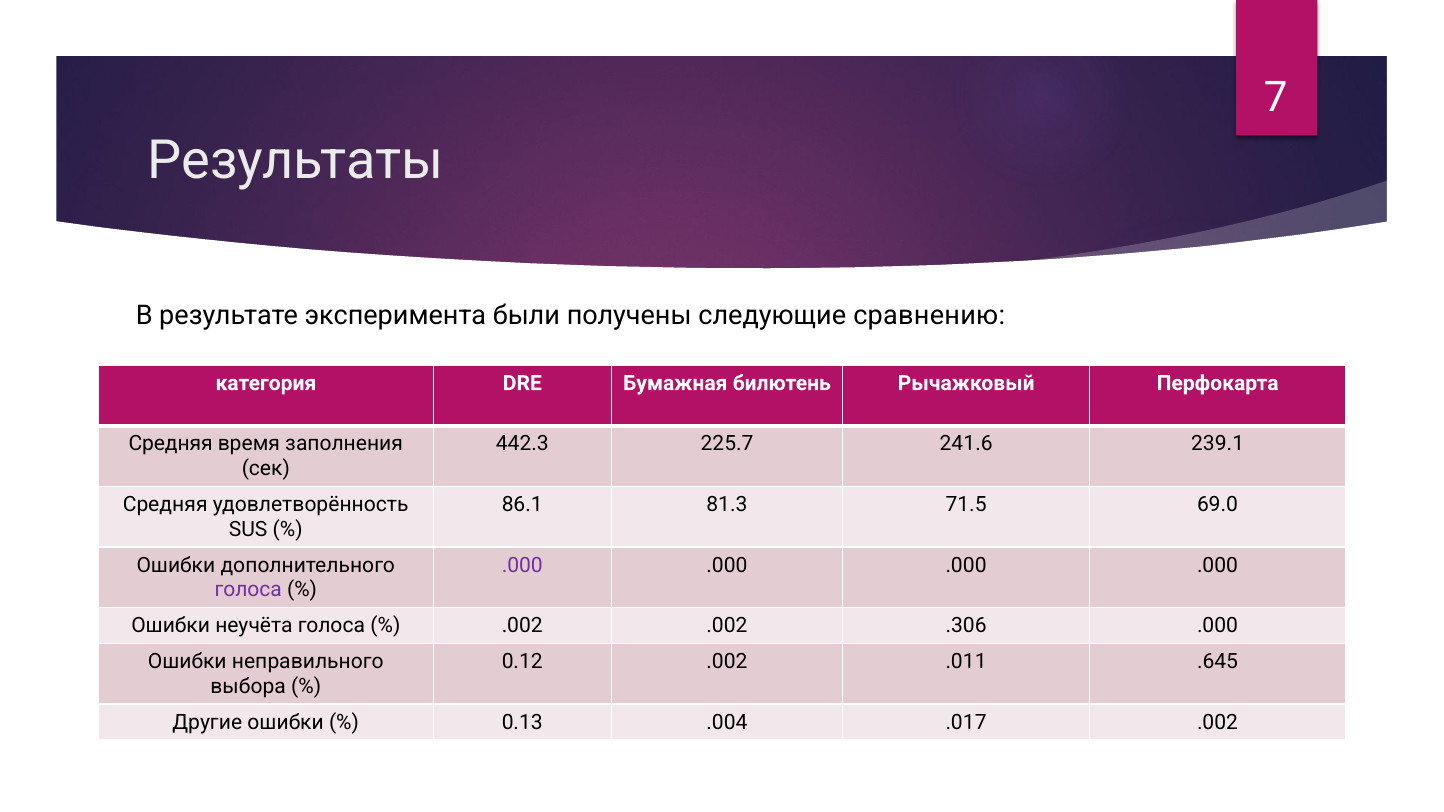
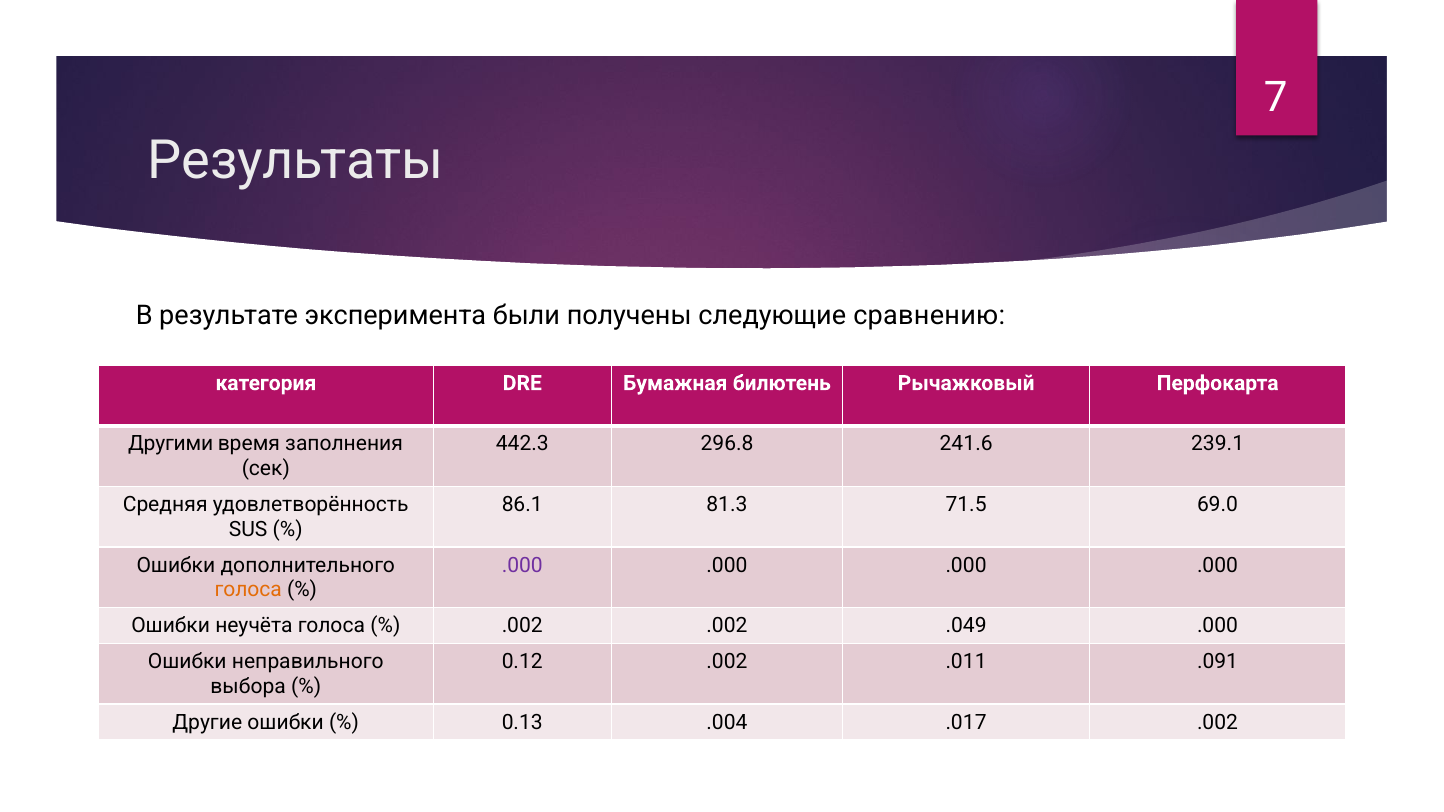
Средняя: Средняя -> Другими (171, 444)
225.7: 225.7 -> 296.8 (727, 444)
голоса colour: purple -> orange (248, 590)
.306: .306 -> .049 (966, 626)
.645: .645 -> .091 (1218, 662)
